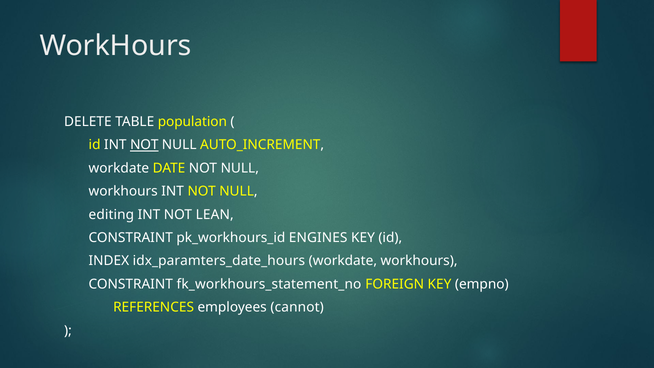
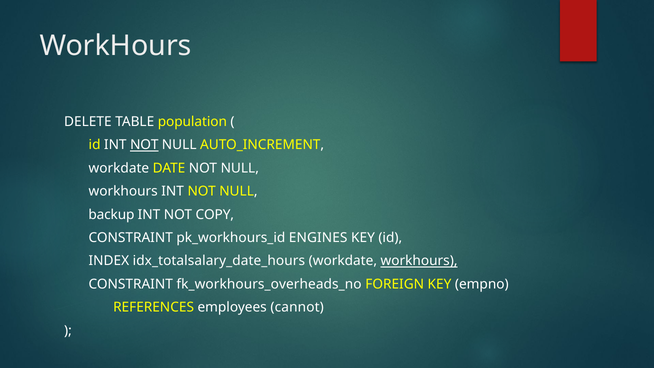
editing: editing -> backup (111, 215)
LEAN: LEAN -> COPY (215, 215)
idx_paramters_date_hours: idx_paramters_date_hours -> idx_totalsalary_date_hours (219, 261)
workhours underline: none -> present (419, 261)
fk_workhours_statement_no: fk_workhours_statement_no -> fk_workhours_overheads_no (269, 284)
